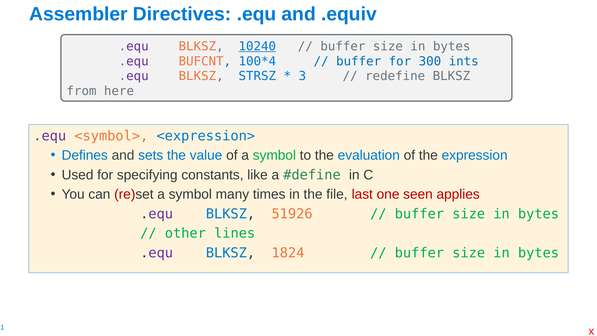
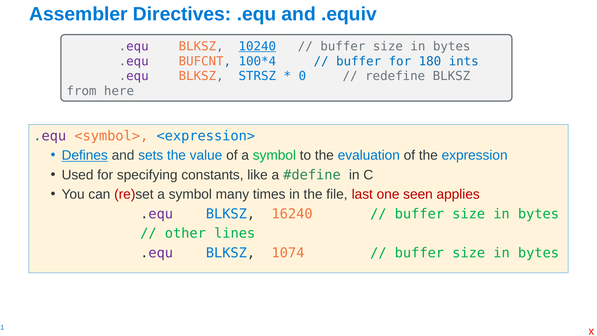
300: 300 -> 180 (430, 61)
3: 3 -> 0 (302, 76)
Defines underline: none -> present (85, 155)
51926: 51926 -> 16240 (292, 214)
1824: 1824 -> 1074 (288, 253)
